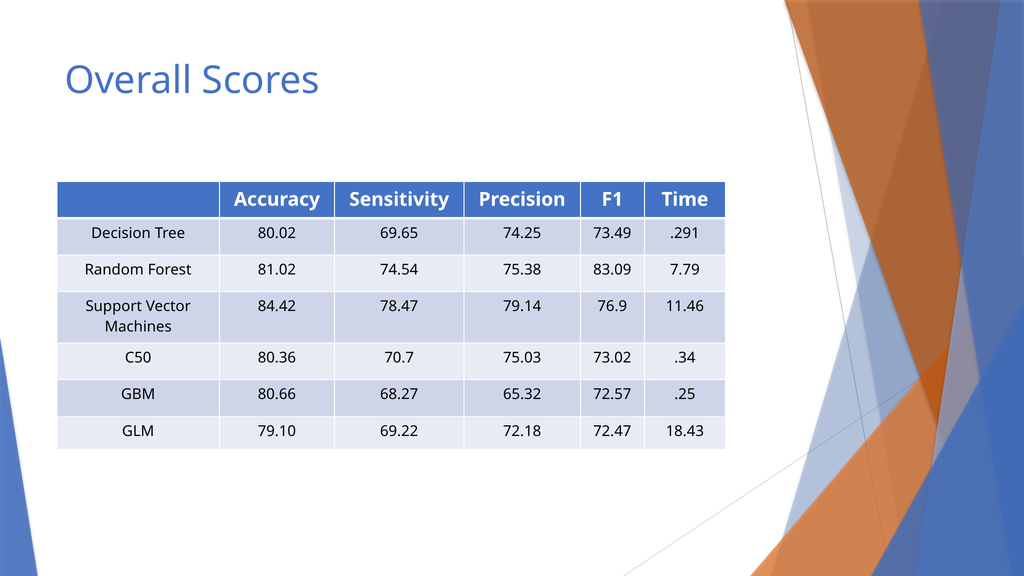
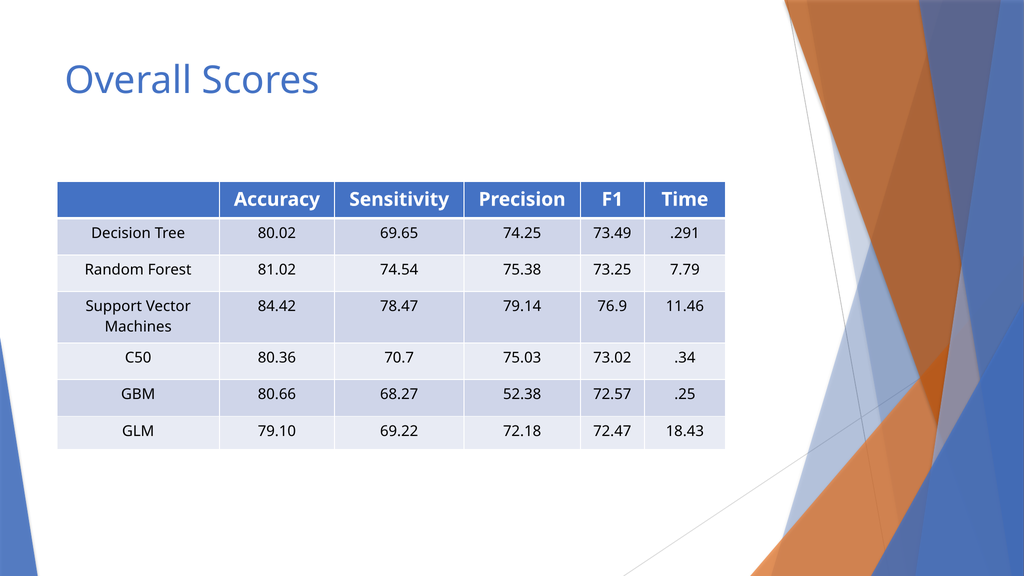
83.09: 83.09 -> 73.25 (612, 270)
65.32: 65.32 -> 52.38 (522, 394)
